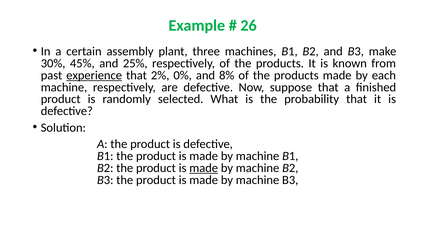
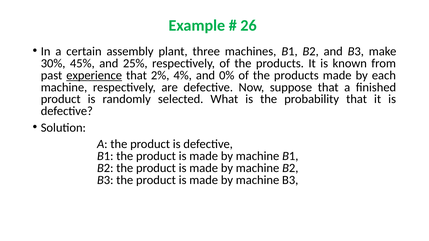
0%: 0% -> 4% (183, 75)
8%: 8% -> 0% (227, 75)
made underline: present -> none (204, 168)
